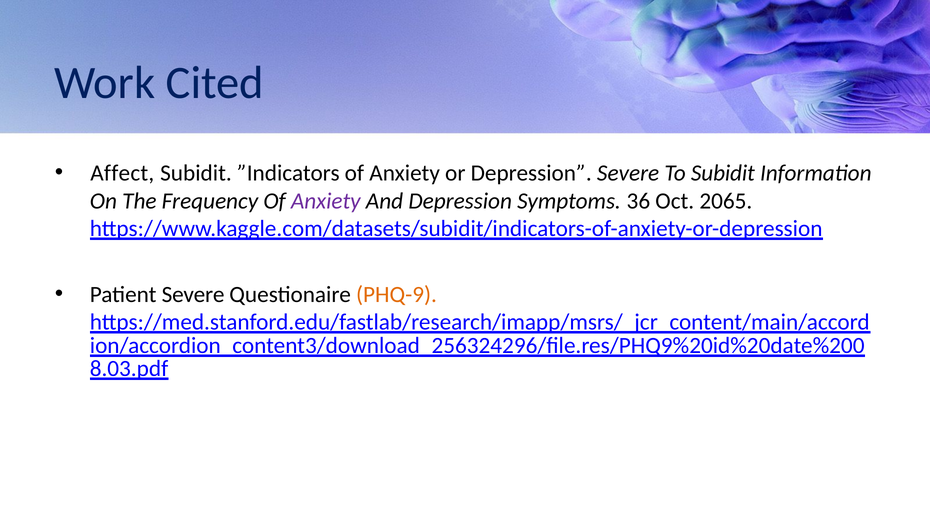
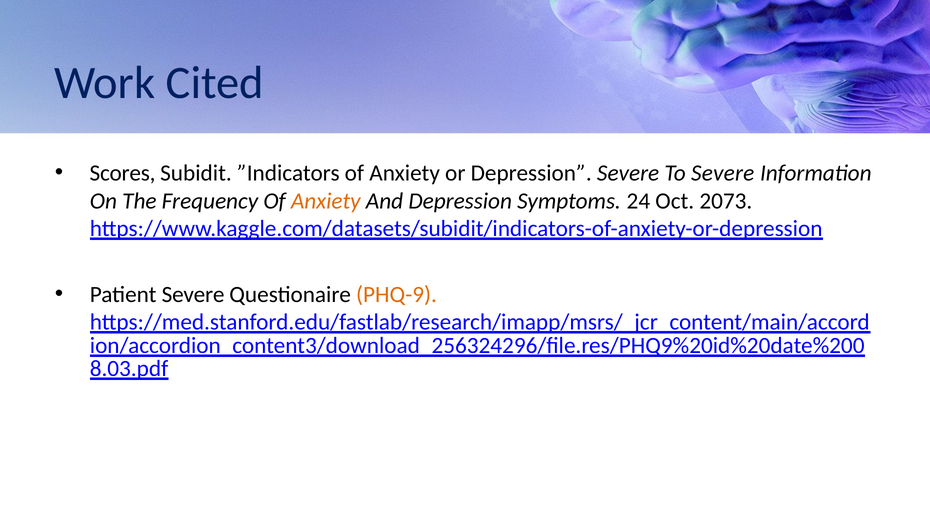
Affect: Affect -> Scores (123, 173)
To Subidit: Subidit -> Severe (723, 173)
Anxiety colour: purple -> orange (326, 201)
36: 36 -> 24 (638, 201)
2065: 2065 -> 2073 (726, 201)
